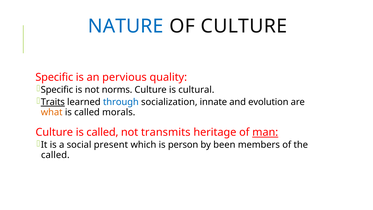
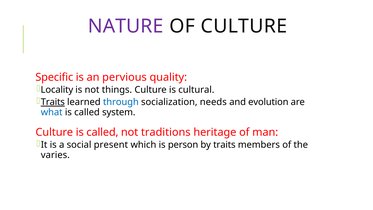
NATURE colour: blue -> purple (126, 26)
Specific: Specific -> Locality (57, 90)
norms: norms -> things (117, 90)
innate: innate -> needs (213, 102)
what colour: orange -> blue (52, 112)
morals: morals -> system (119, 112)
transmits: transmits -> traditions (166, 132)
man underline: present -> none (265, 132)
by been: been -> traits (224, 145)
called: called -> varies (55, 155)
